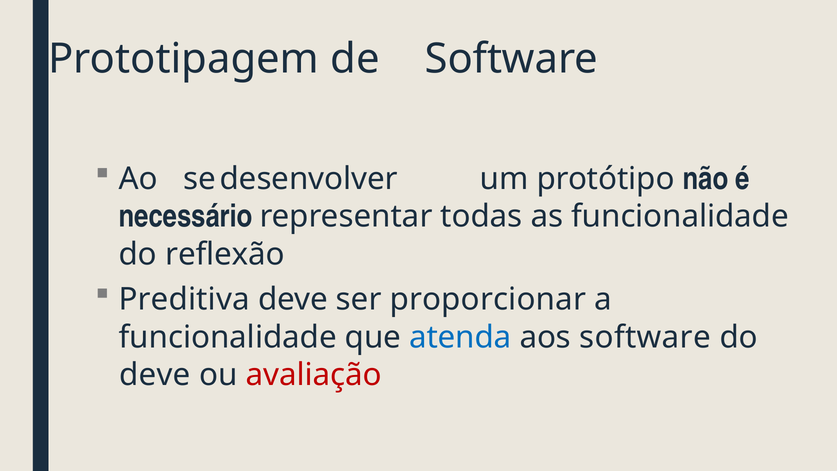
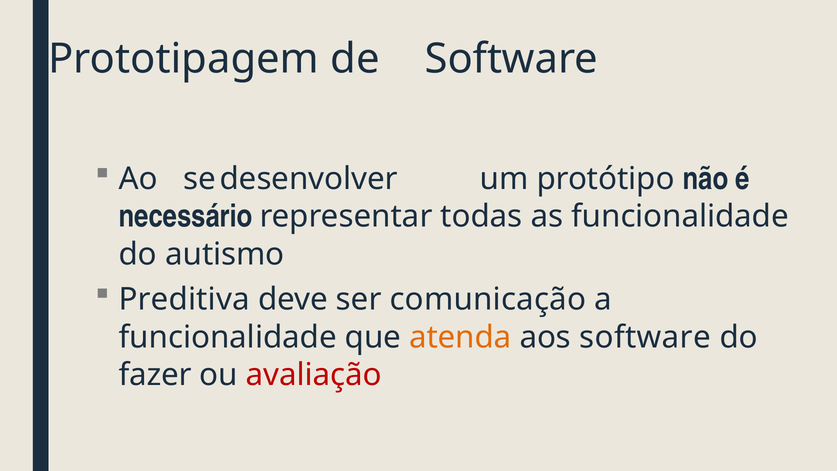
reflexão: reflexão -> autismo (225, 254)
proporcionar: proporcionar -> comunicação (488, 299)
atenda colour: blue -> orange (460, 337)
deve: deve -> fazer (155, 375)
